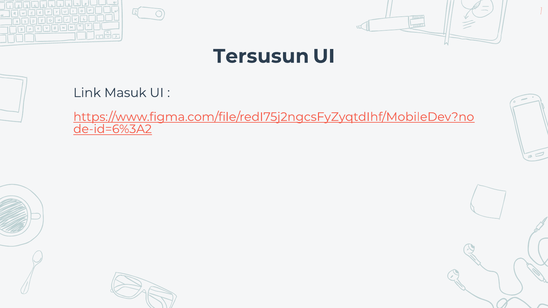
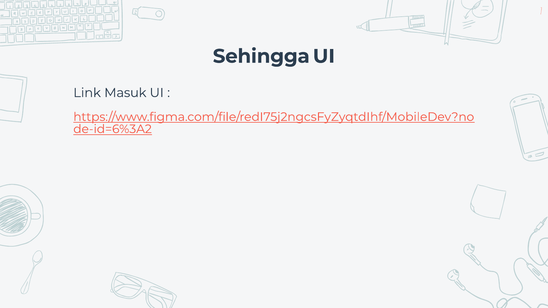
Tersusun: Tersusun -> Sehingga (261, 56)
